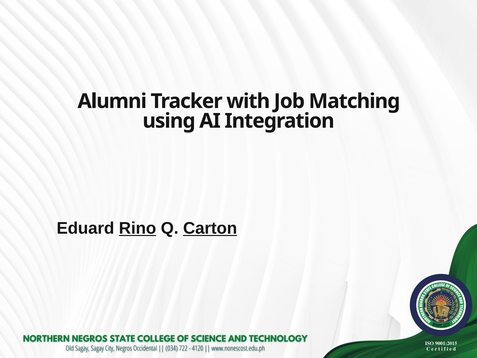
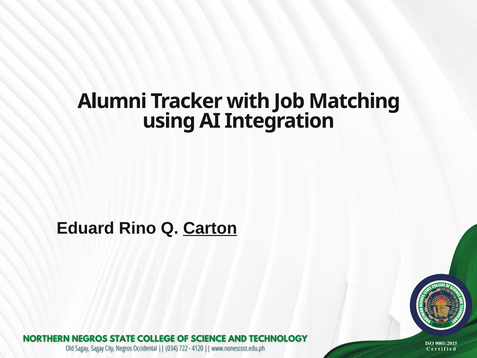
Rino underline: present -> none (138, 228)
